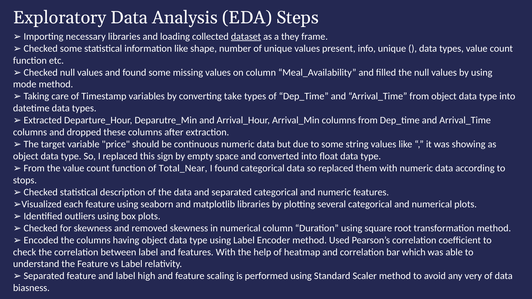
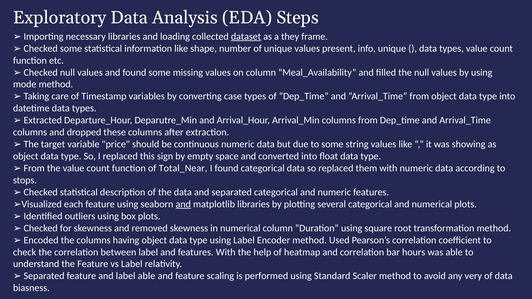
take: take -> case (233, 96)
and underline: none -> present (183, 204)
which: which -> hours (414, 252)
label high: high -> able (147, 276)
